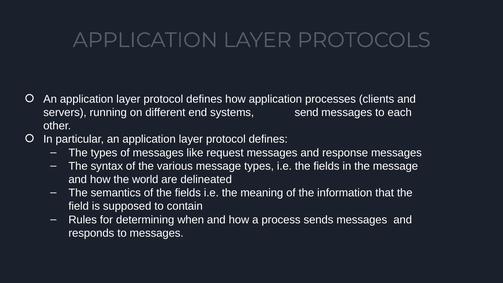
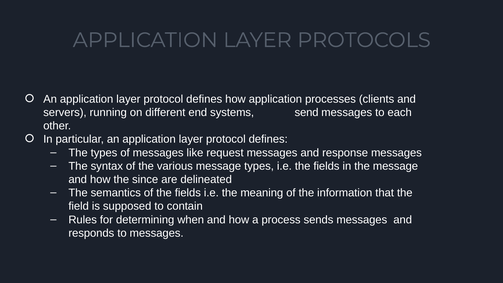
world: world -> since (145, 179)
